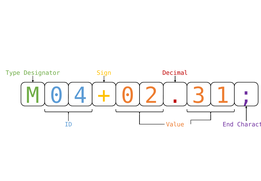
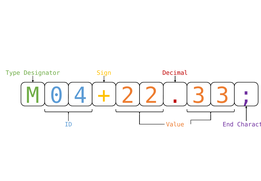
0: 0 -> 2 (128, 95)
3 1: 1 -> 3 (223, 95)
